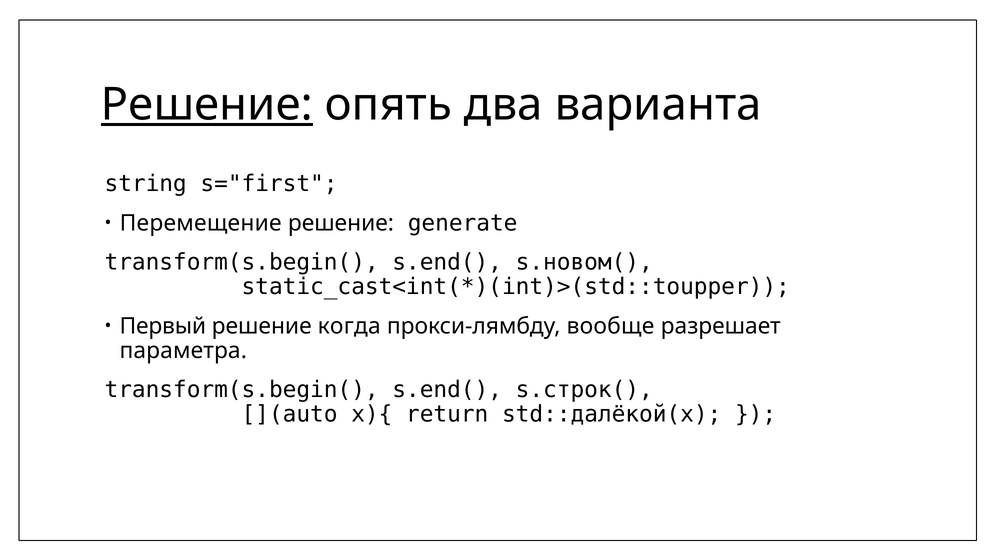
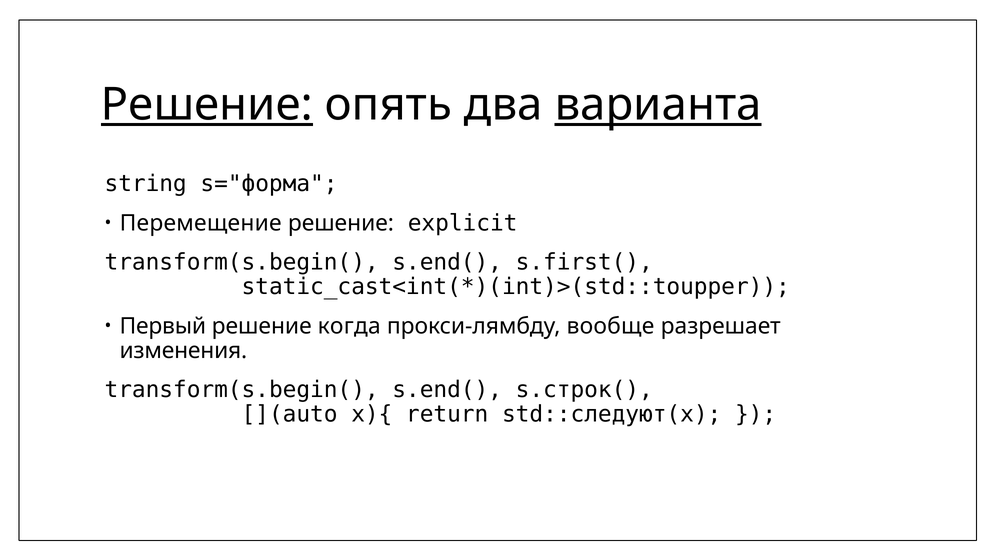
варианта underline: none -> present (658, 105)
s="first: s="first -> s="форма (269, 184)
generate: generate -> explicit (463, 223)
s.новом(: s.новом( -> s.first( (584, 262)
параметра: параметра -> изменения (183, 351)
std::далёкой(x: std::далёкой(x -> std::следуют(x (612, 415)
